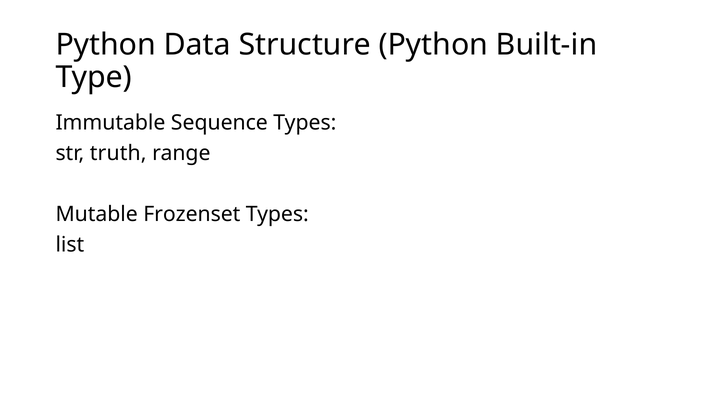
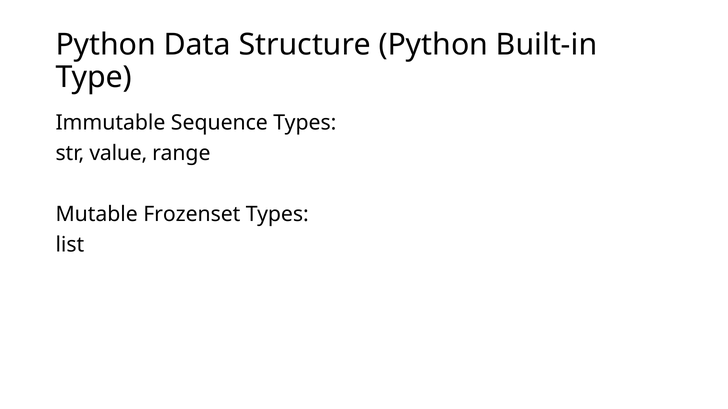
truth: truth -> value (118, 154)
